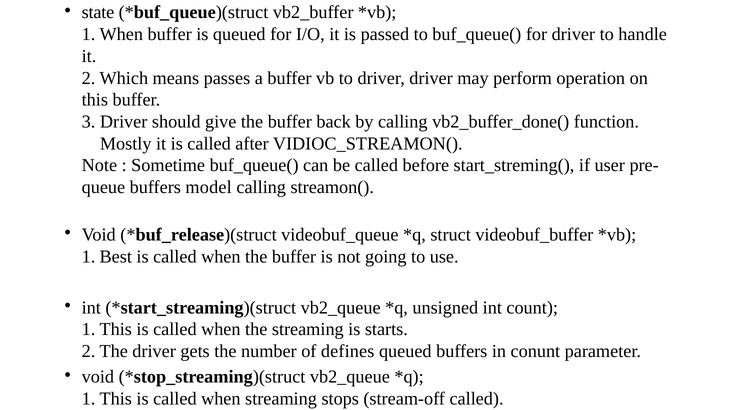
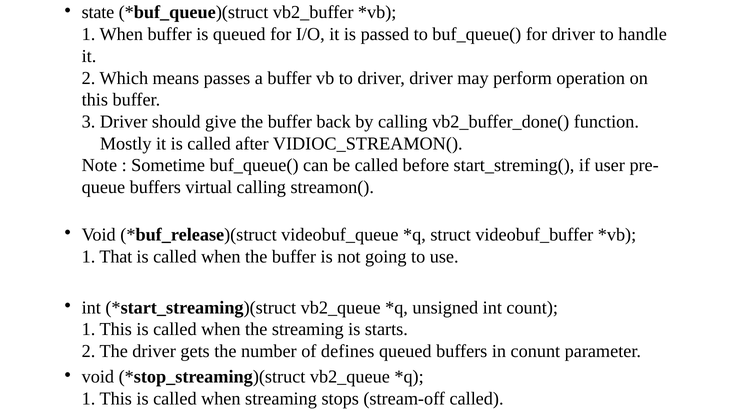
model: model -> virtual (209, 187)
Best: Best -> That (116, 257)
